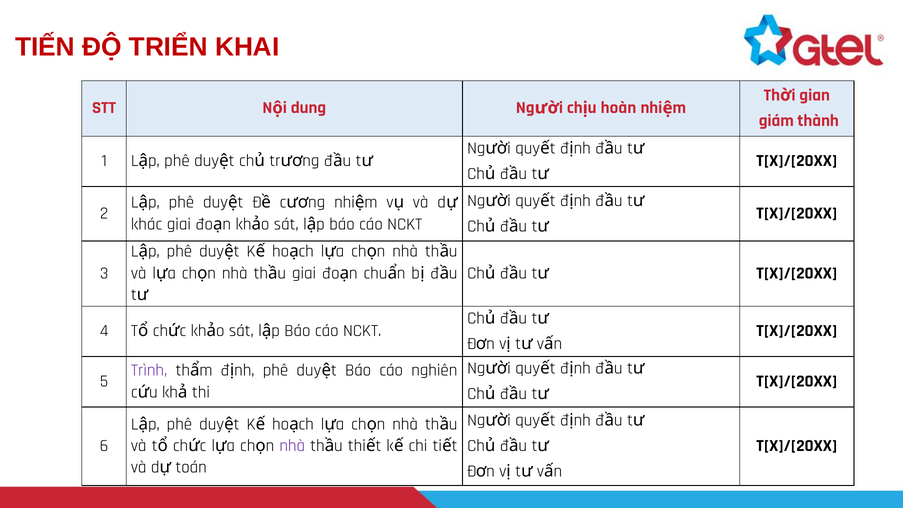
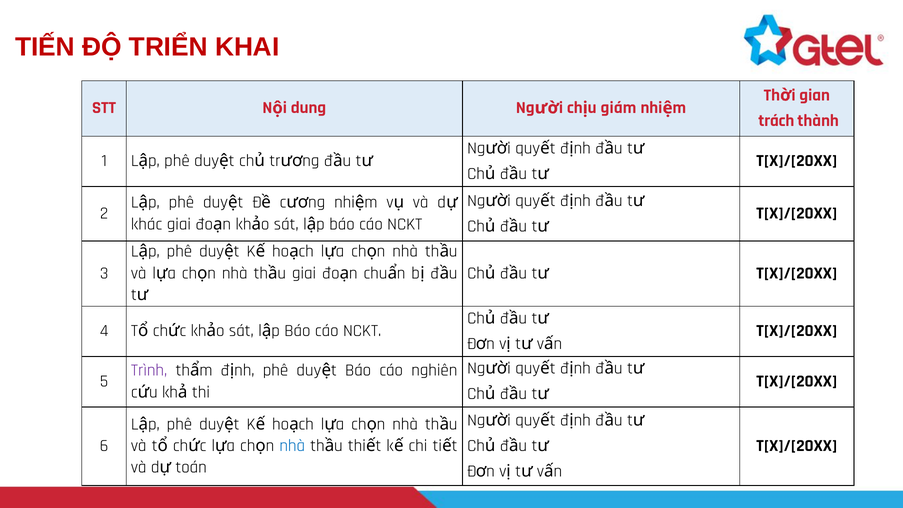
hoàn: hoàn -> giám (618, 108)
giám: giám -> trách (776, 121)
nhà colour: purple -> blue (292, 446)
